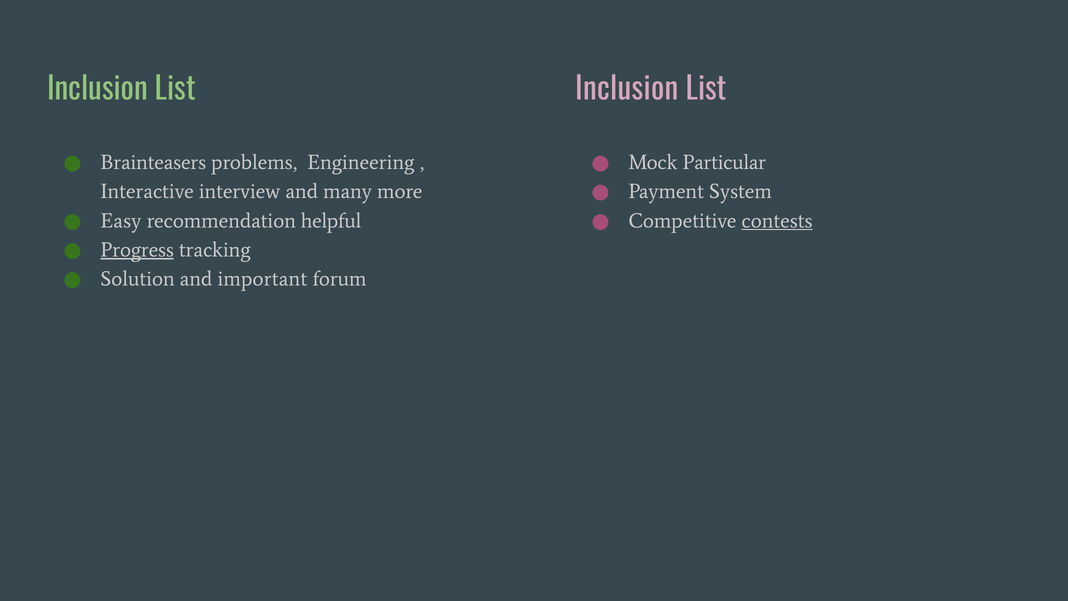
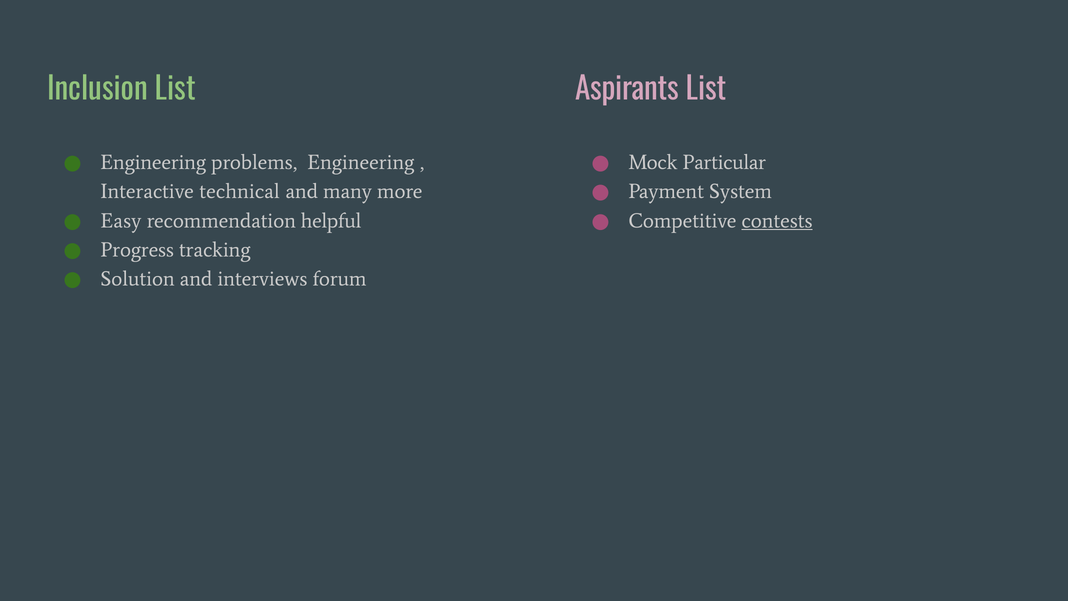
Inclusion: Inclusion -> Aspirants (627, 90)
Brainteasers: Brainteasers -> Engineering (153, 162)
interview: interview -> technical (239, 191)
Progress underline: present -> none (137, 250)
important: important -> interviews (262, 279)
